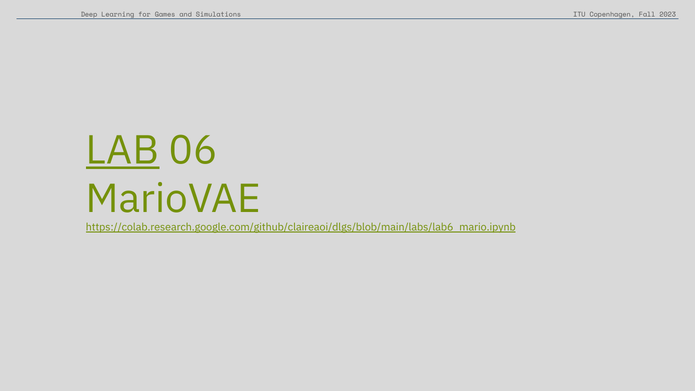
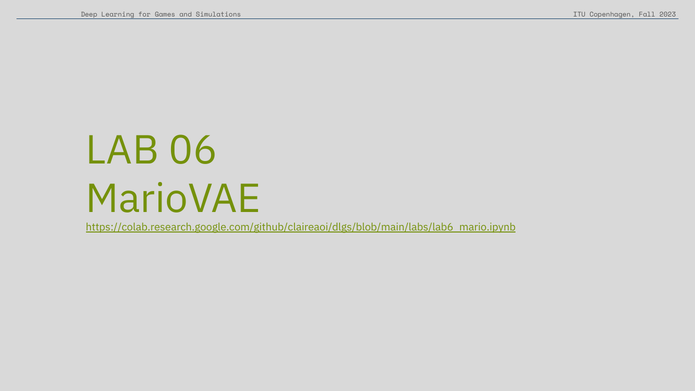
LAB underline: present -> none (122, 150)
